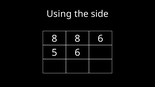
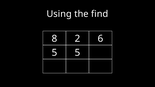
side: side -> find (100, 14)
8 8: 8 -> 2 (77, 39)
5 6: 6 -> 5 (77, 53)
